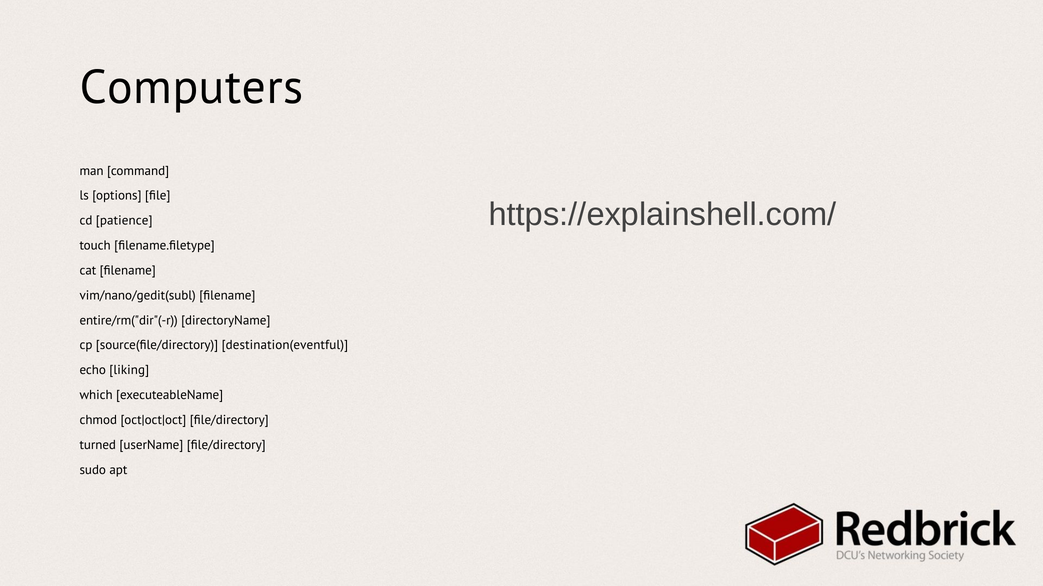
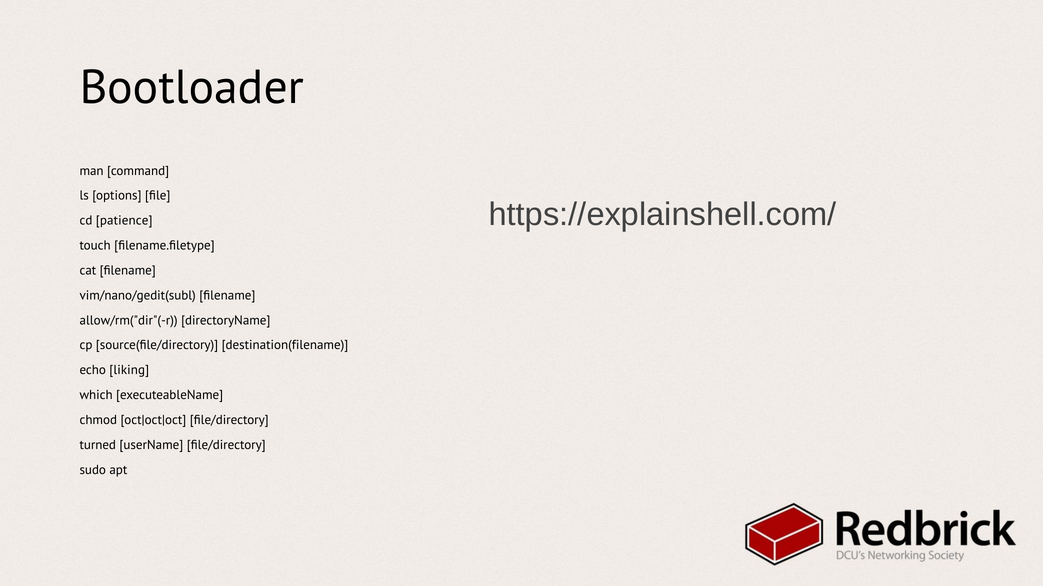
Computers: Computers -> Bootloader (192, 88)
entire/rm("dir"(-r: entire/rm("dir"(-r -> allow/rm("dir"(-r (129, 321)
destination(eventful: destination(eventful -> destination(filename (285, 346)
